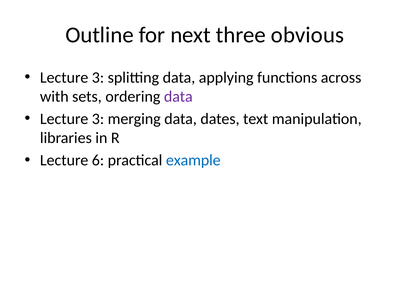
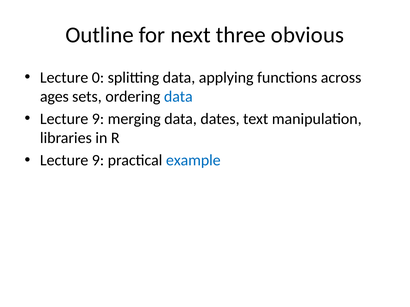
3: 3 -> 0 (98, 78)
with: with -> ages (54, 97)
data colour: purple -> blue (178, 97)
3: 3 -> 9 (98, 119)
6: 6 -> 9 (98, 161)
